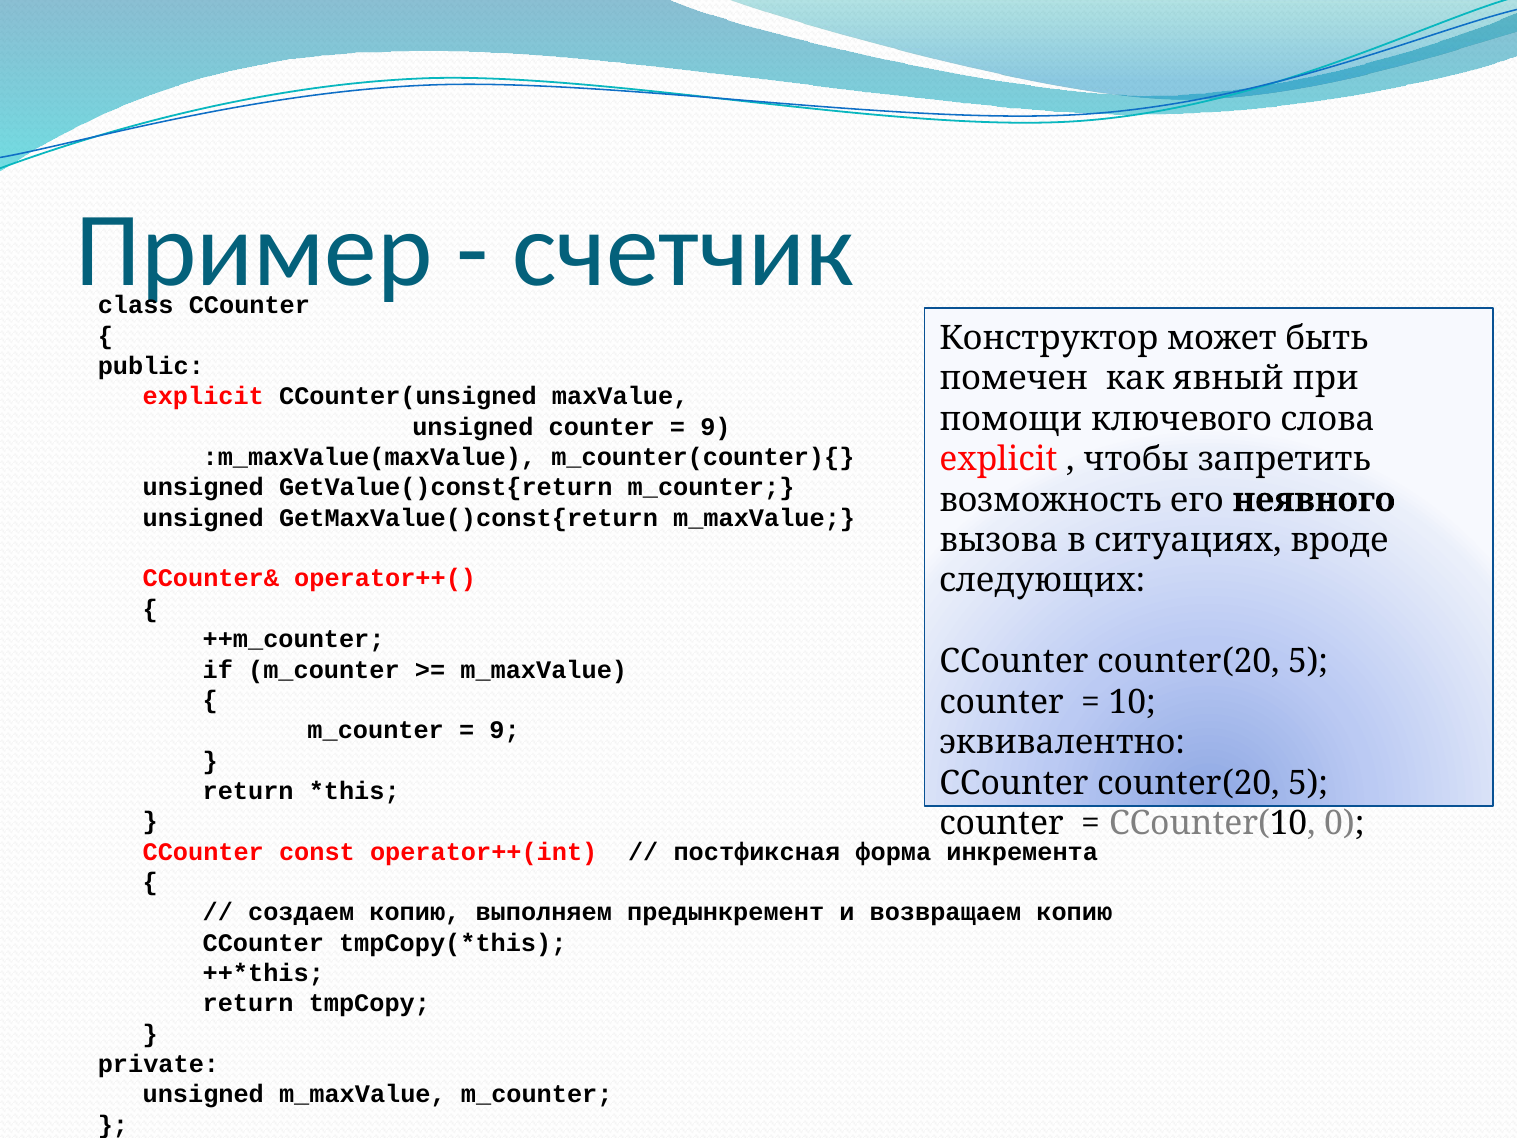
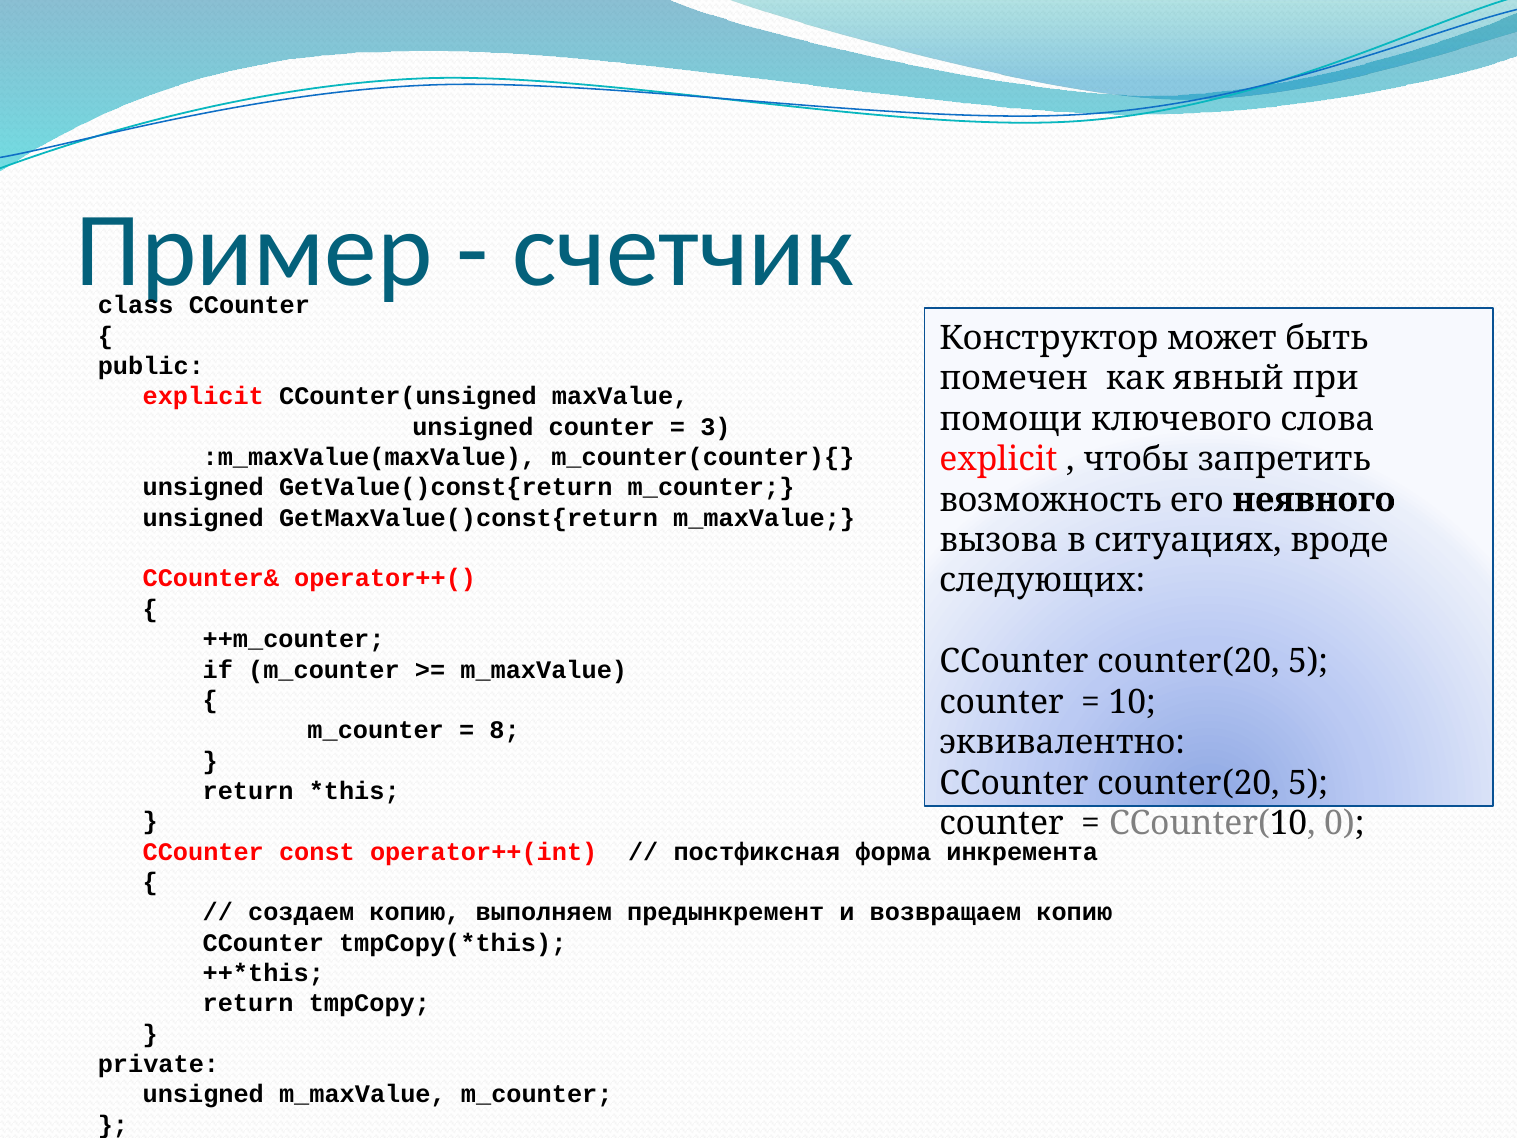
9: 9 -> 3 (715, 427)
9: 9 -> 8 (505, 730)
